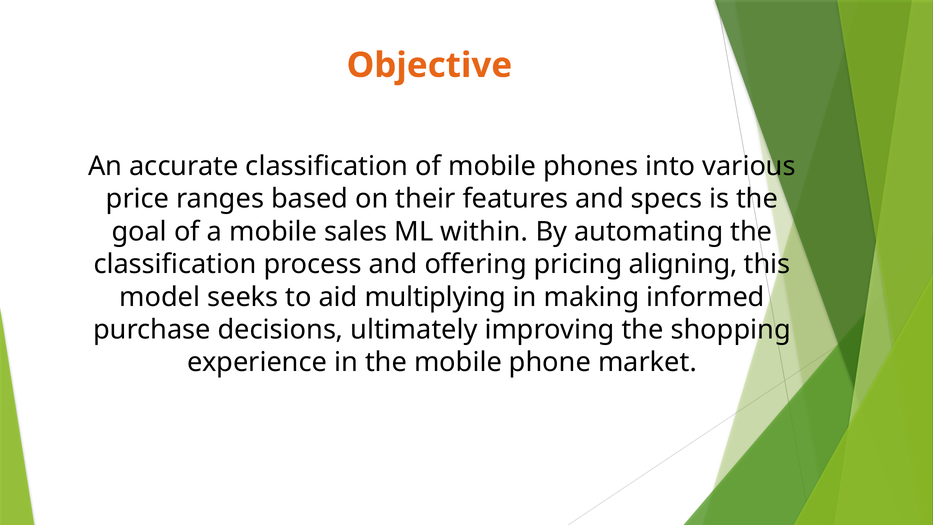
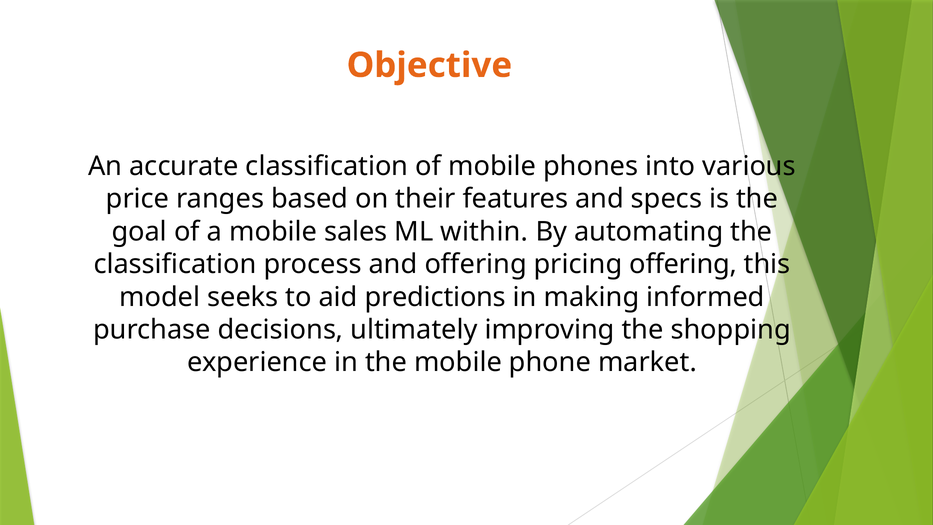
pricing aligning: aligning -> offering (683, 264)
multiplying: multiplying -> predictions (435, 297)
